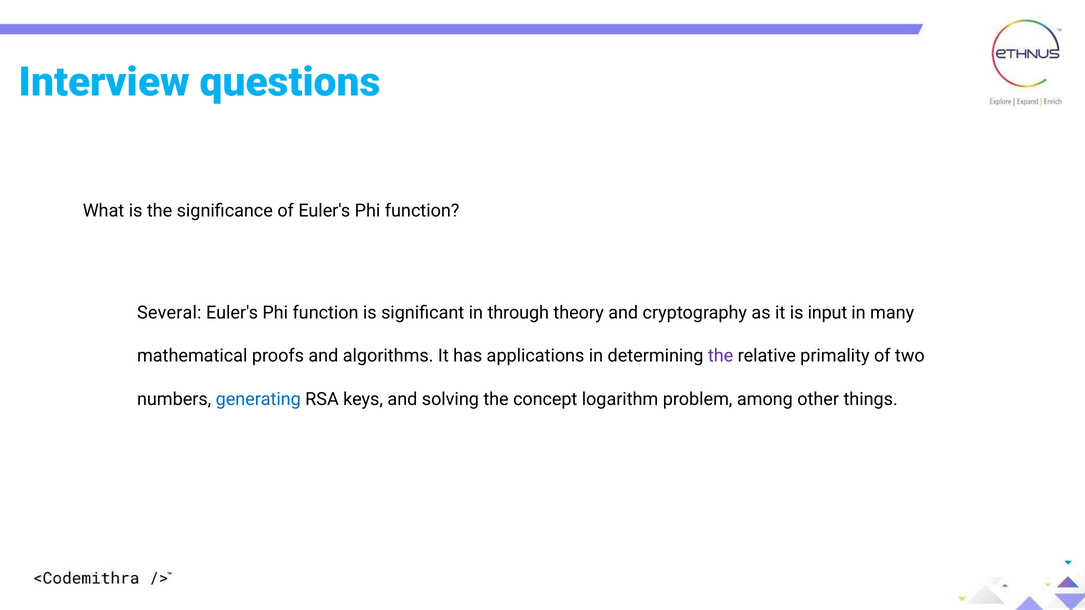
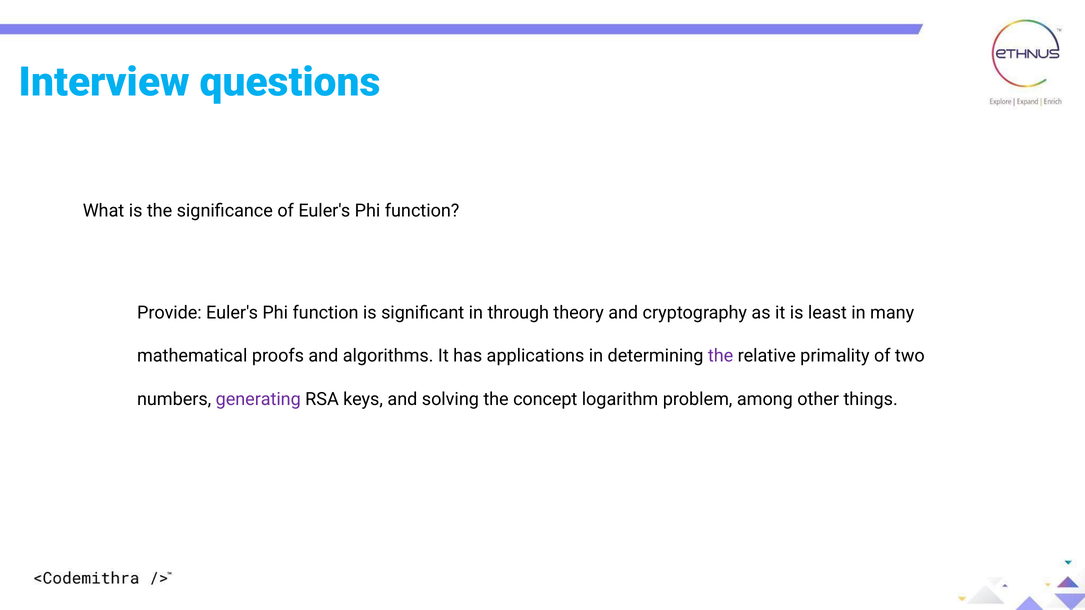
Several: Several -> Provide (169, 313)
input: input -> least (827, 313)
generating colour: blue -> purple (258, 400)
